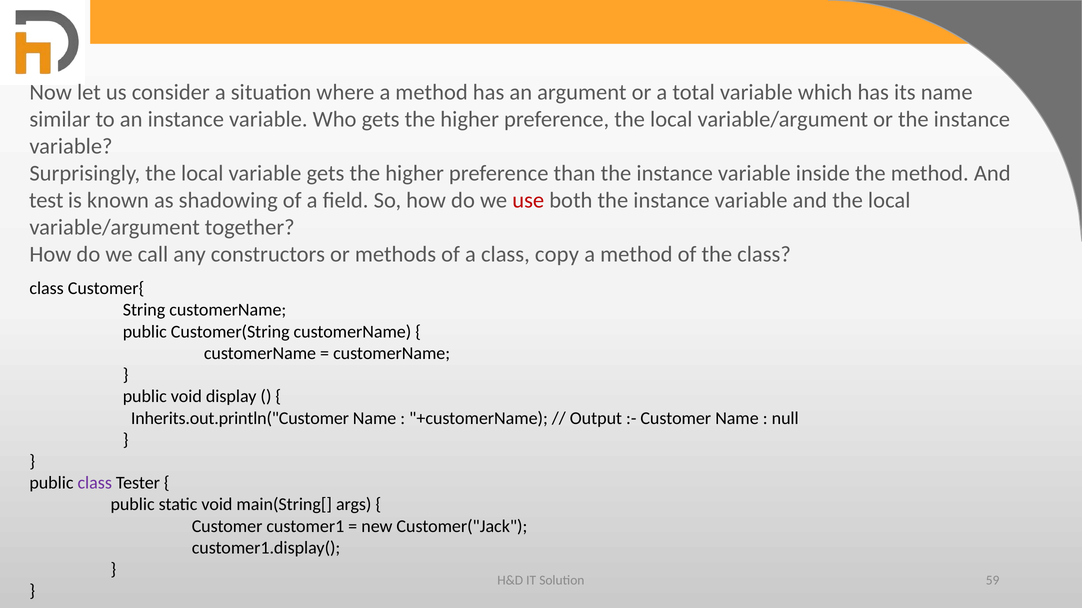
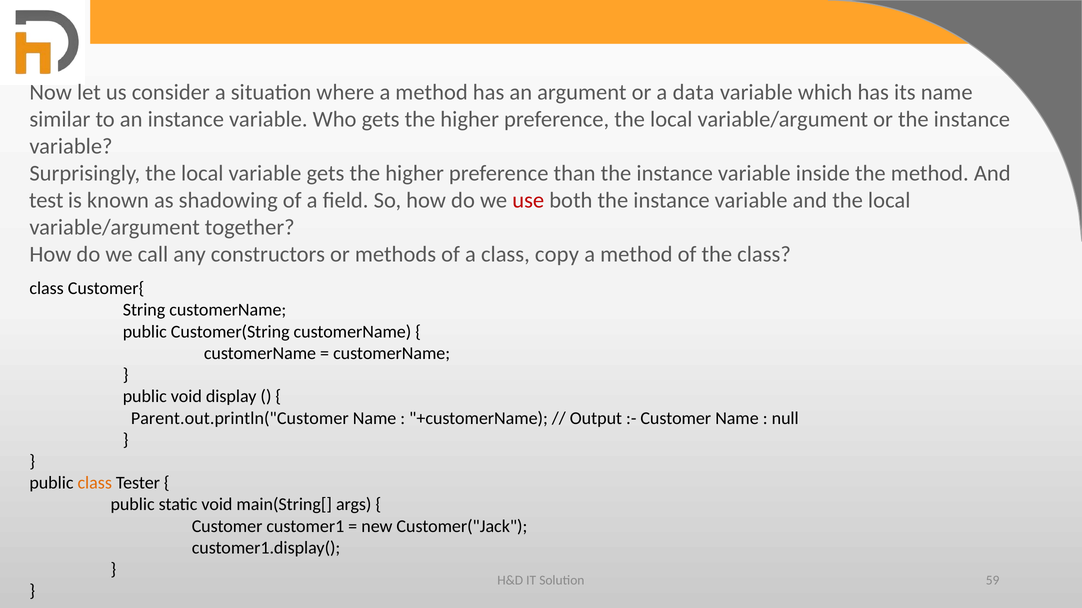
total: total -> data (693, 92)
Inherits.out.println("Customer: Inherits.out.println("Customer -> Parent.out.println("Customer (240, 418)
class colour: purple -> orange (95, 483)
